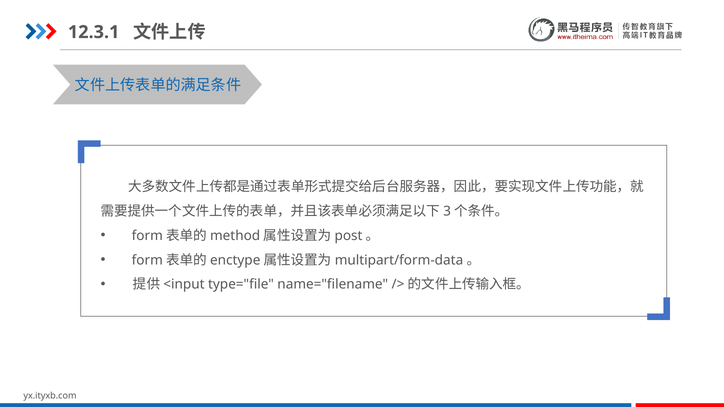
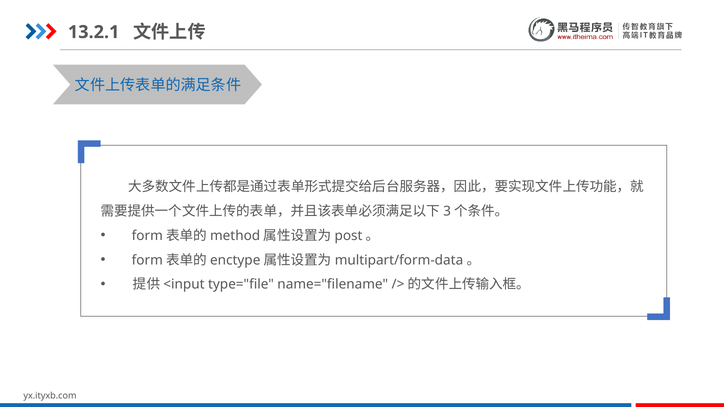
12.3.1: 12.3.1 -> 13.2.1 (94, 32)
